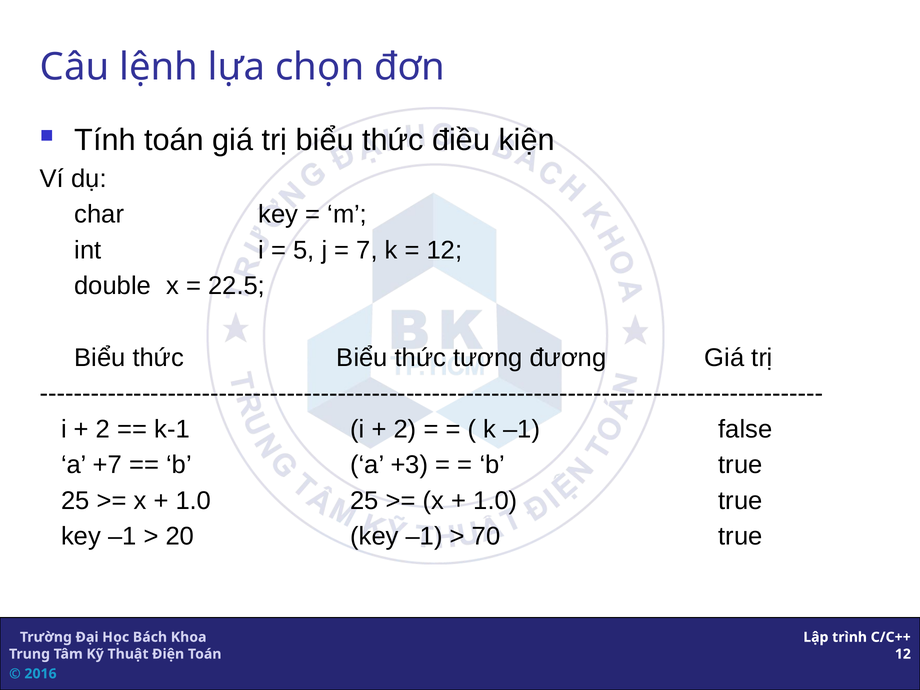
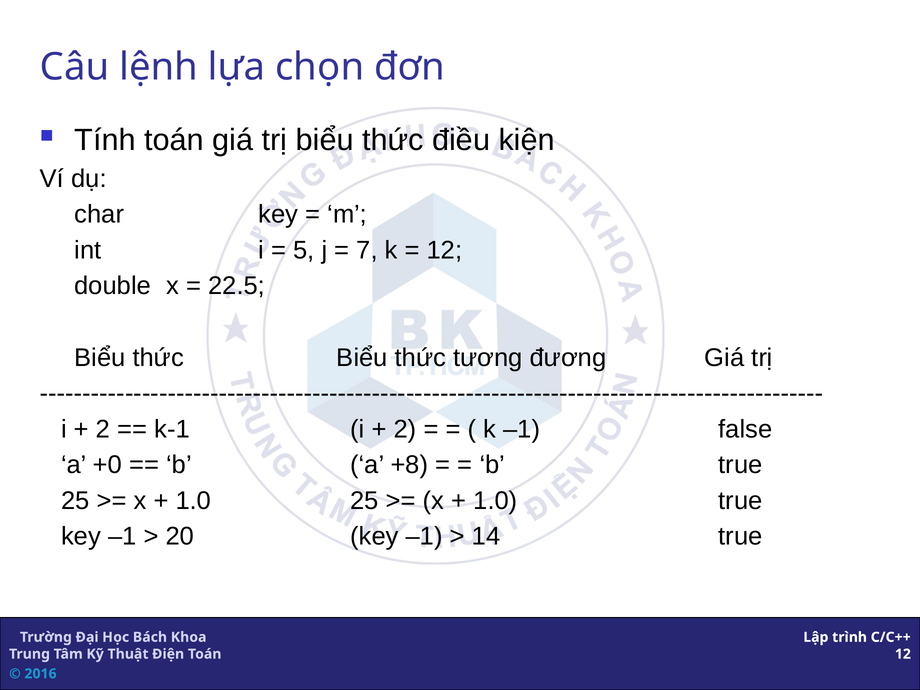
+7: +7 -> +0 (107, 465)
+3: +3 -> +8 (409, 465)
70: 70 -> 14 (486, 536)
